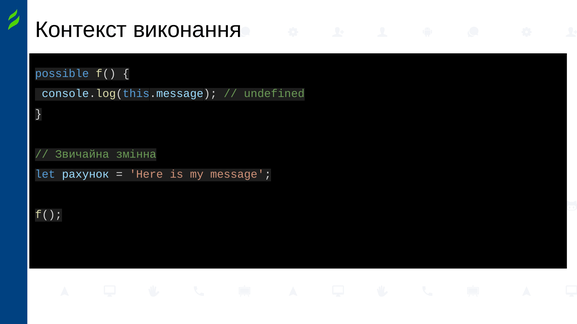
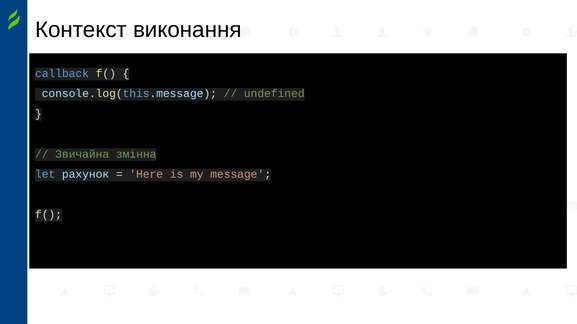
possible: possible -> callback (62, 74)
